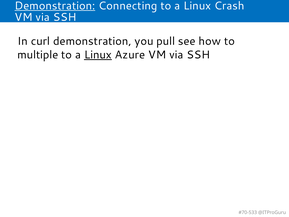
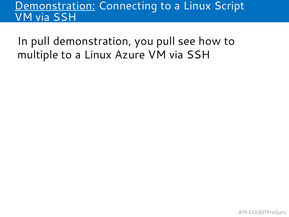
Crash: Crash -> Script (229, 6)
In curl: curl -> pull (40, 41)
Linux underline: present -> none (98, 55)
